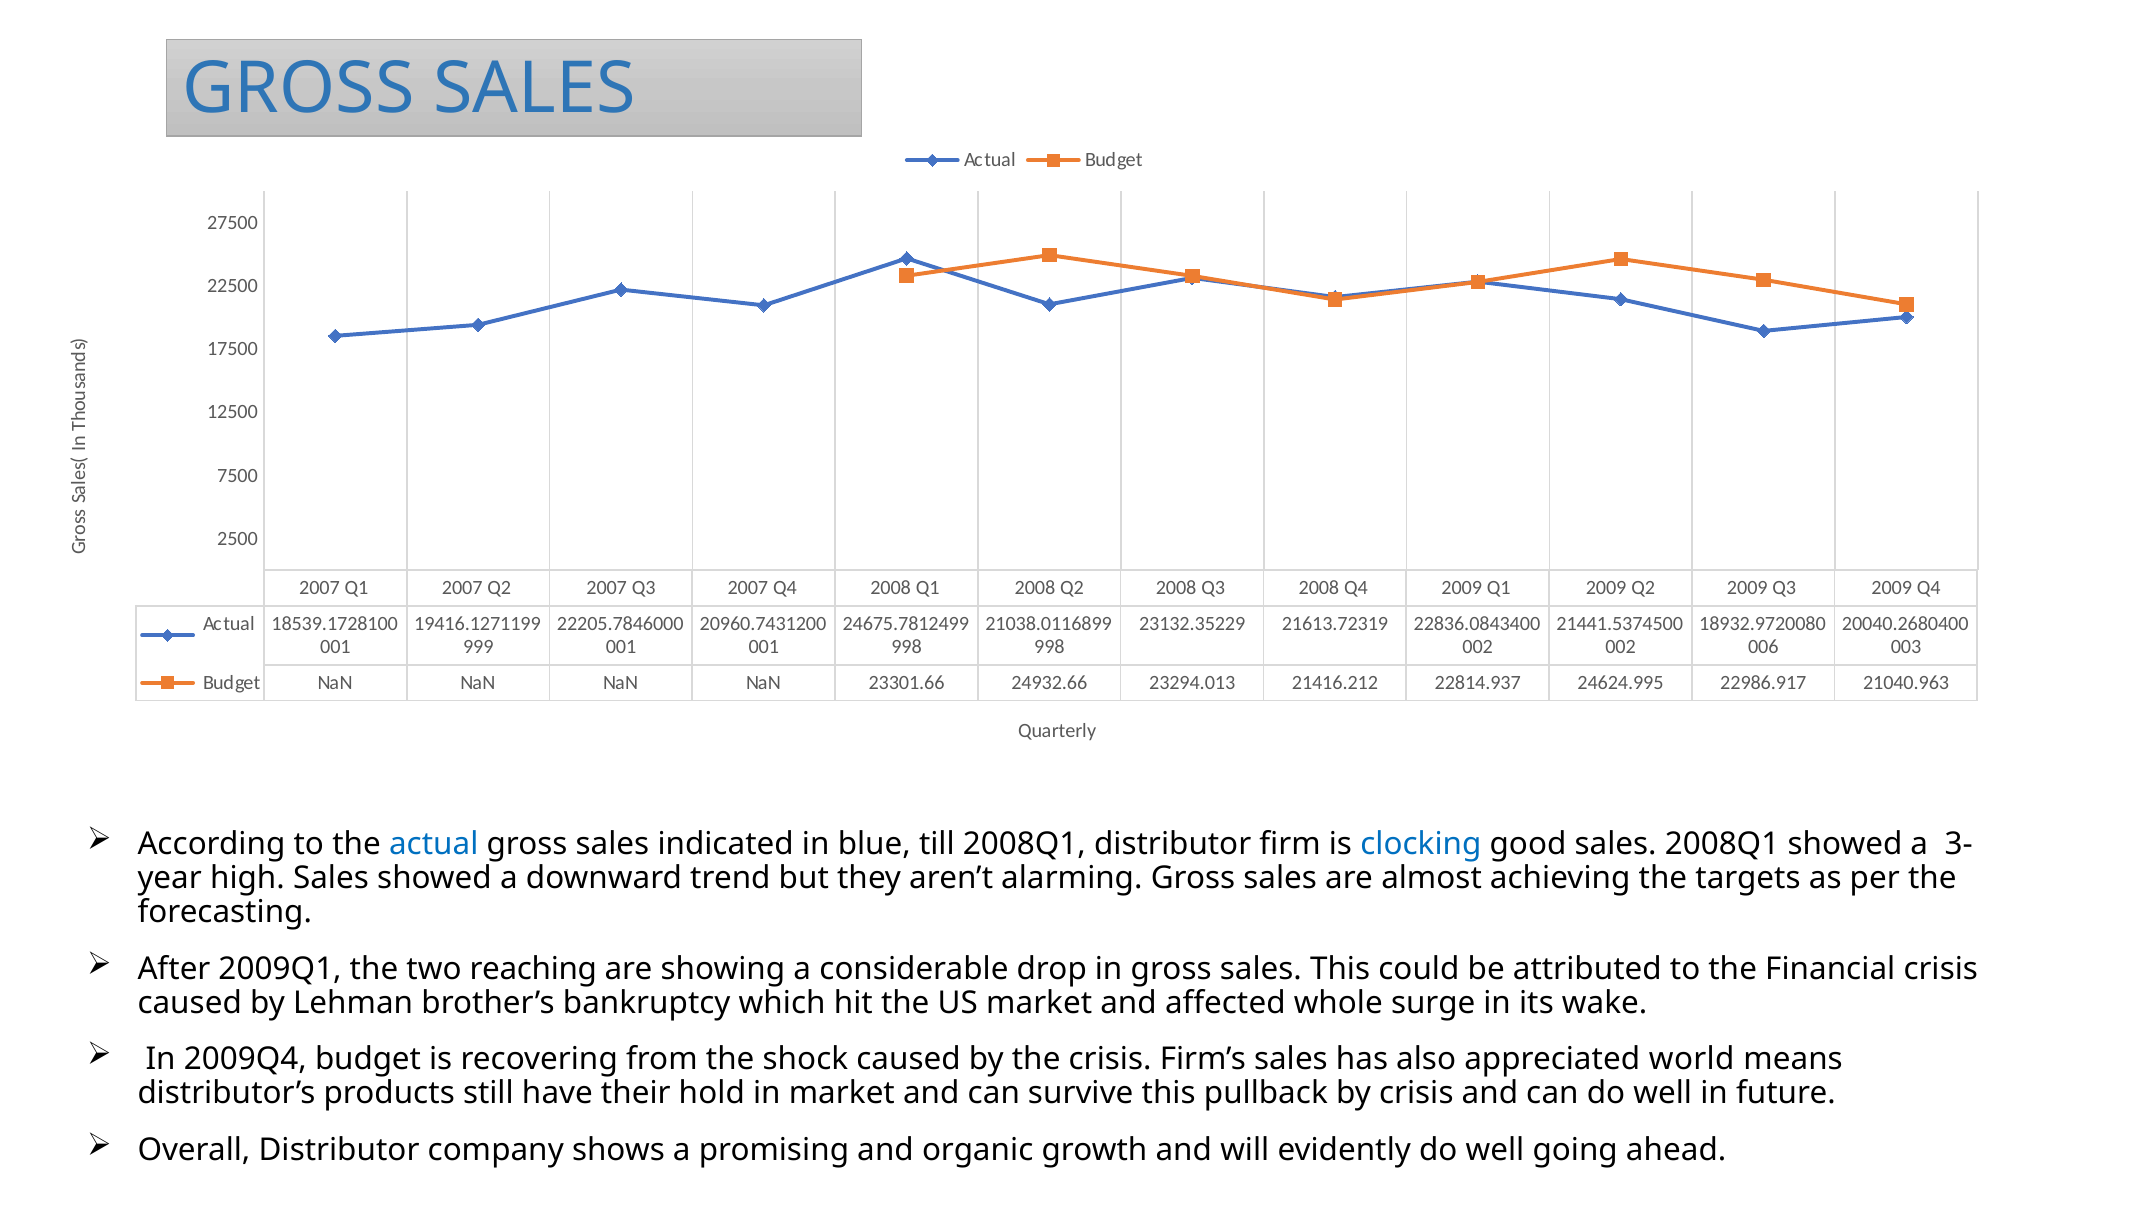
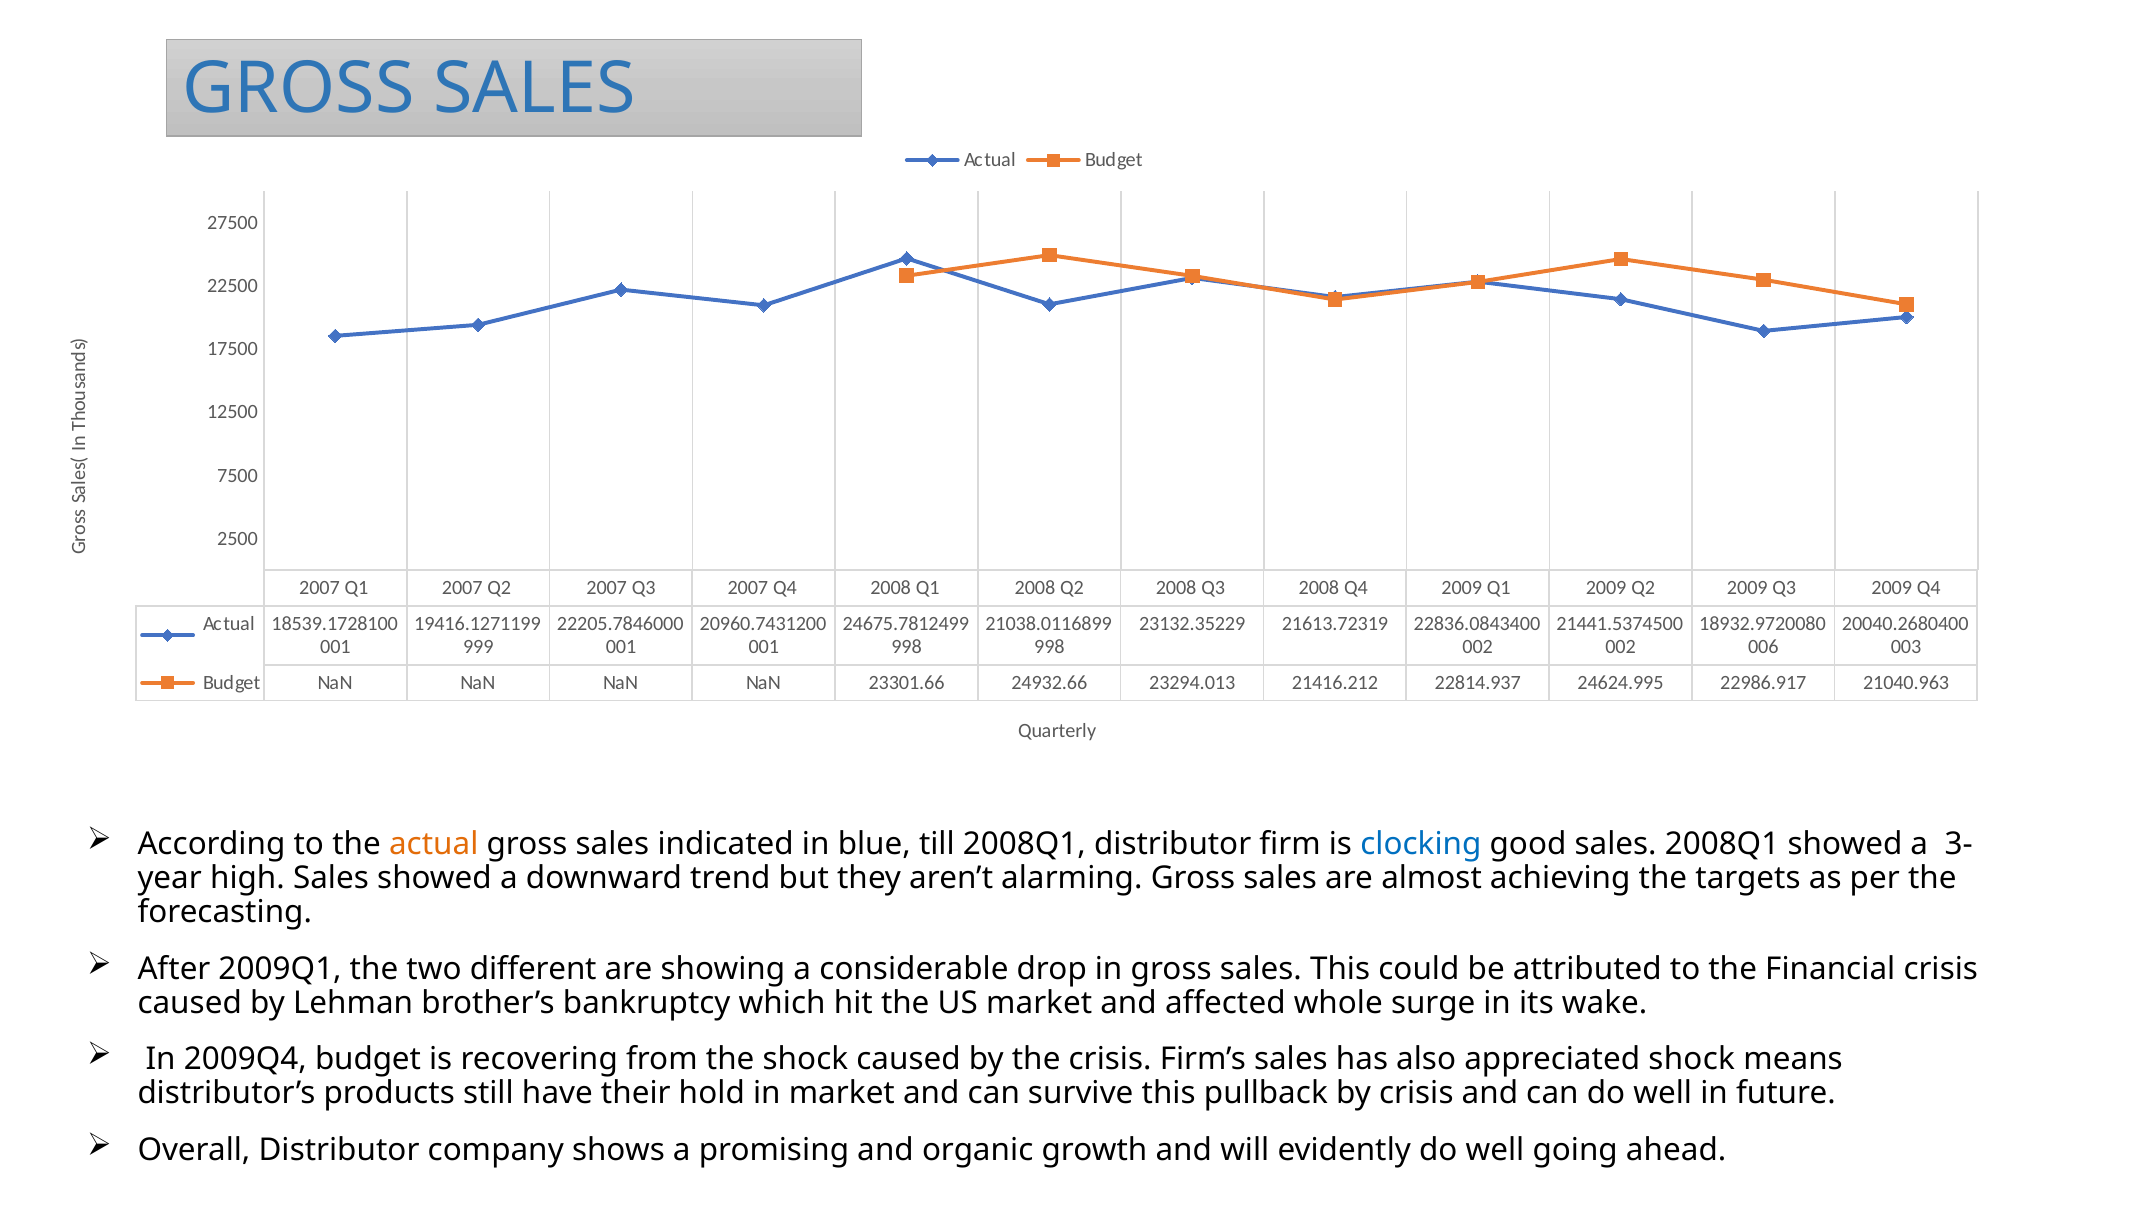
actual colour: blue -> orange (434, 844)
reaching: reaching -> different (533, 968)
appreciated world: world -> shock (1692, 1059)
